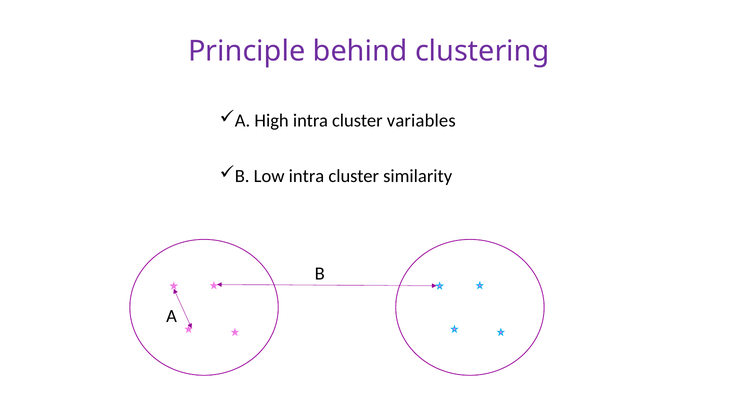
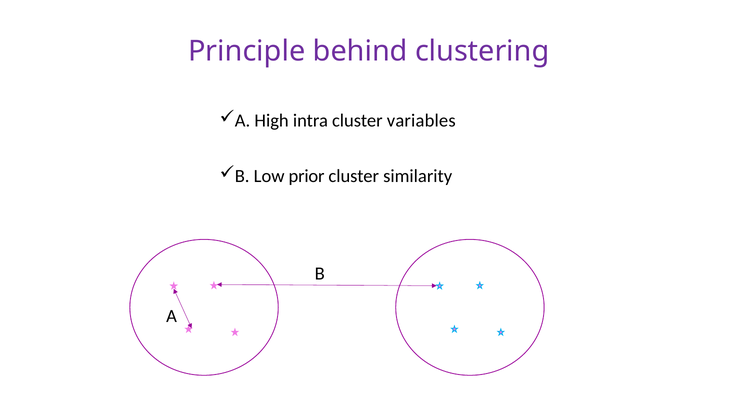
Low intra: intra -> prior (307, 176)
